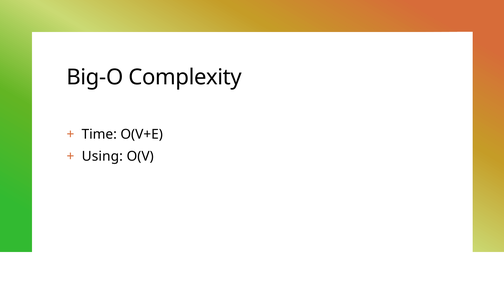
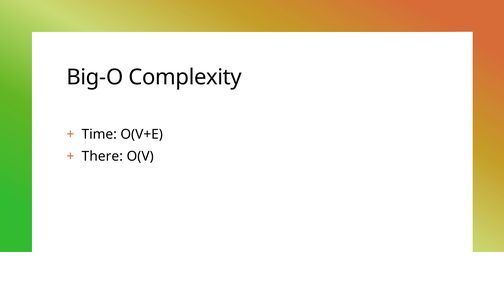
Using: Using -> There (102, 157)
